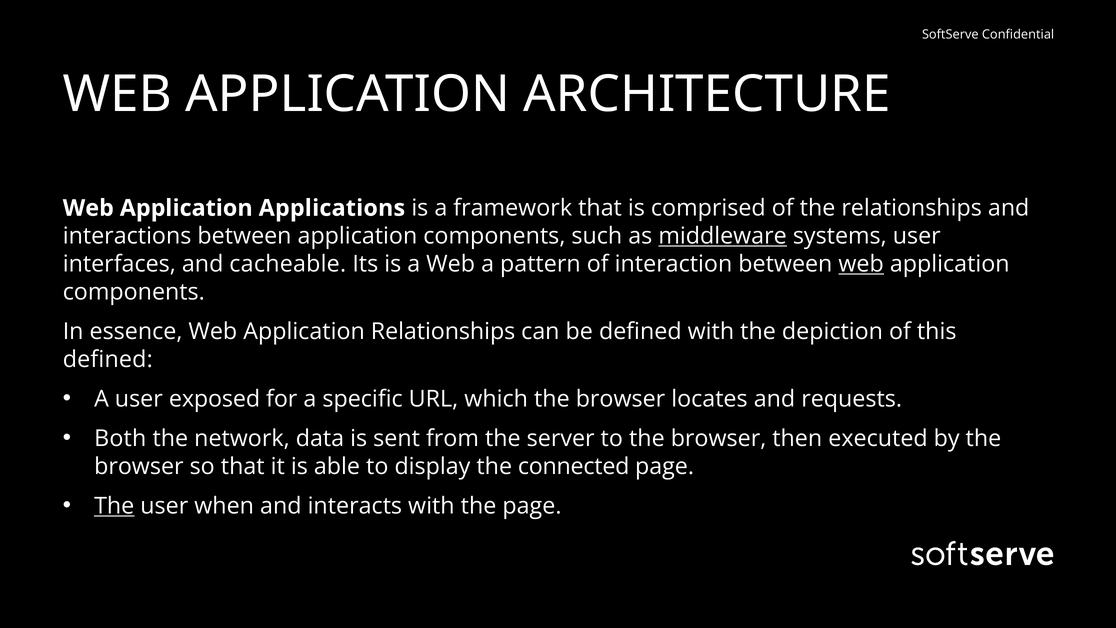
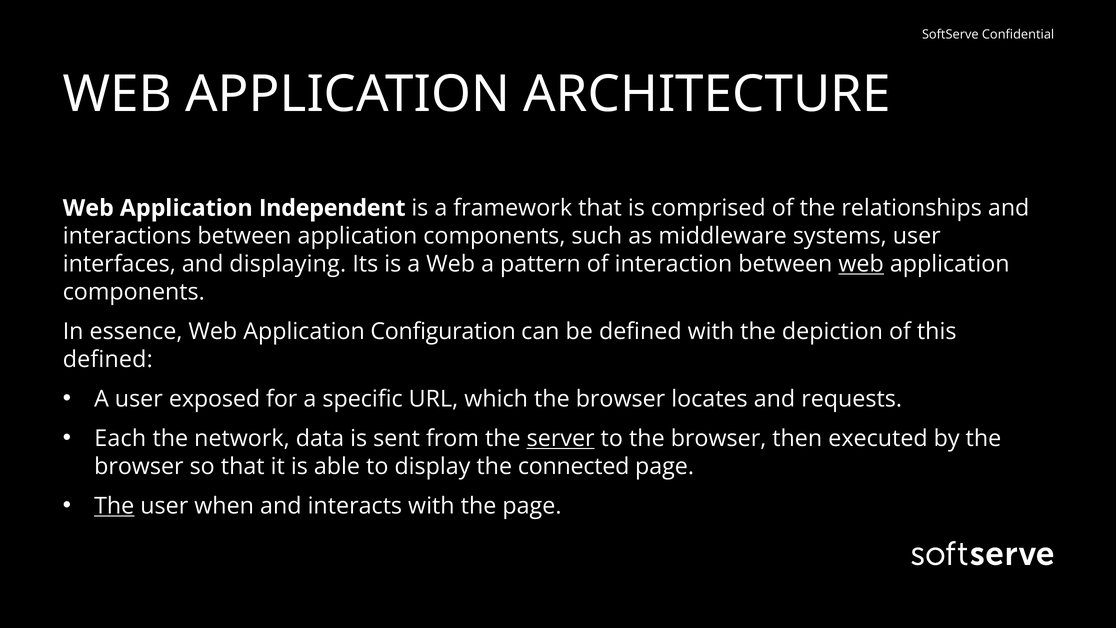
Applications: Applications -> Independent (332, 208)
middleware underline: present -> none (723, 236)
cacheable: cacheable -> displaying (288, 264)
Application Relationships: Relationships -> Configuration (443, 331)
Both: Both -> Each (120, 438)
server underline: none -> present (561, 438)
